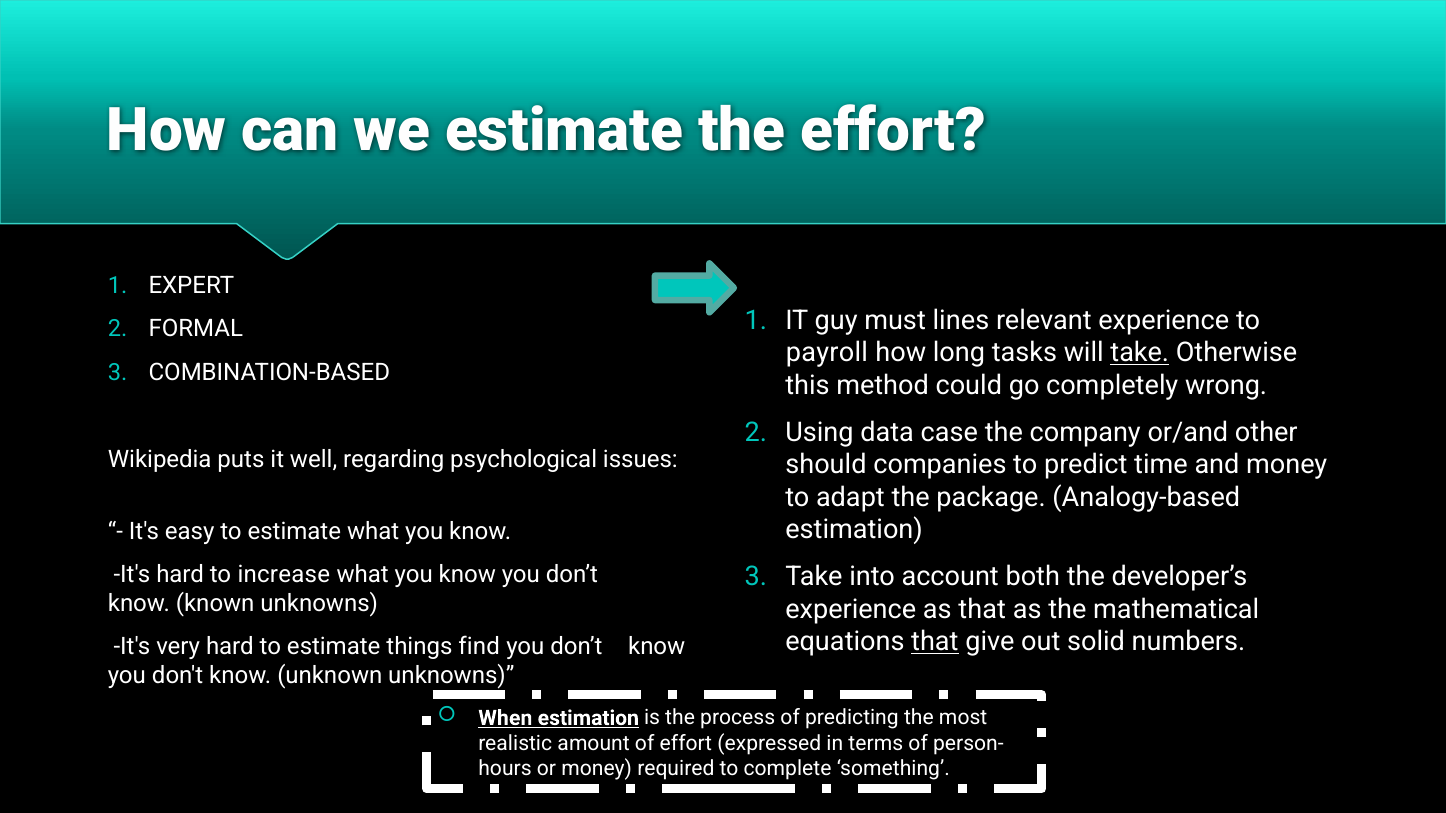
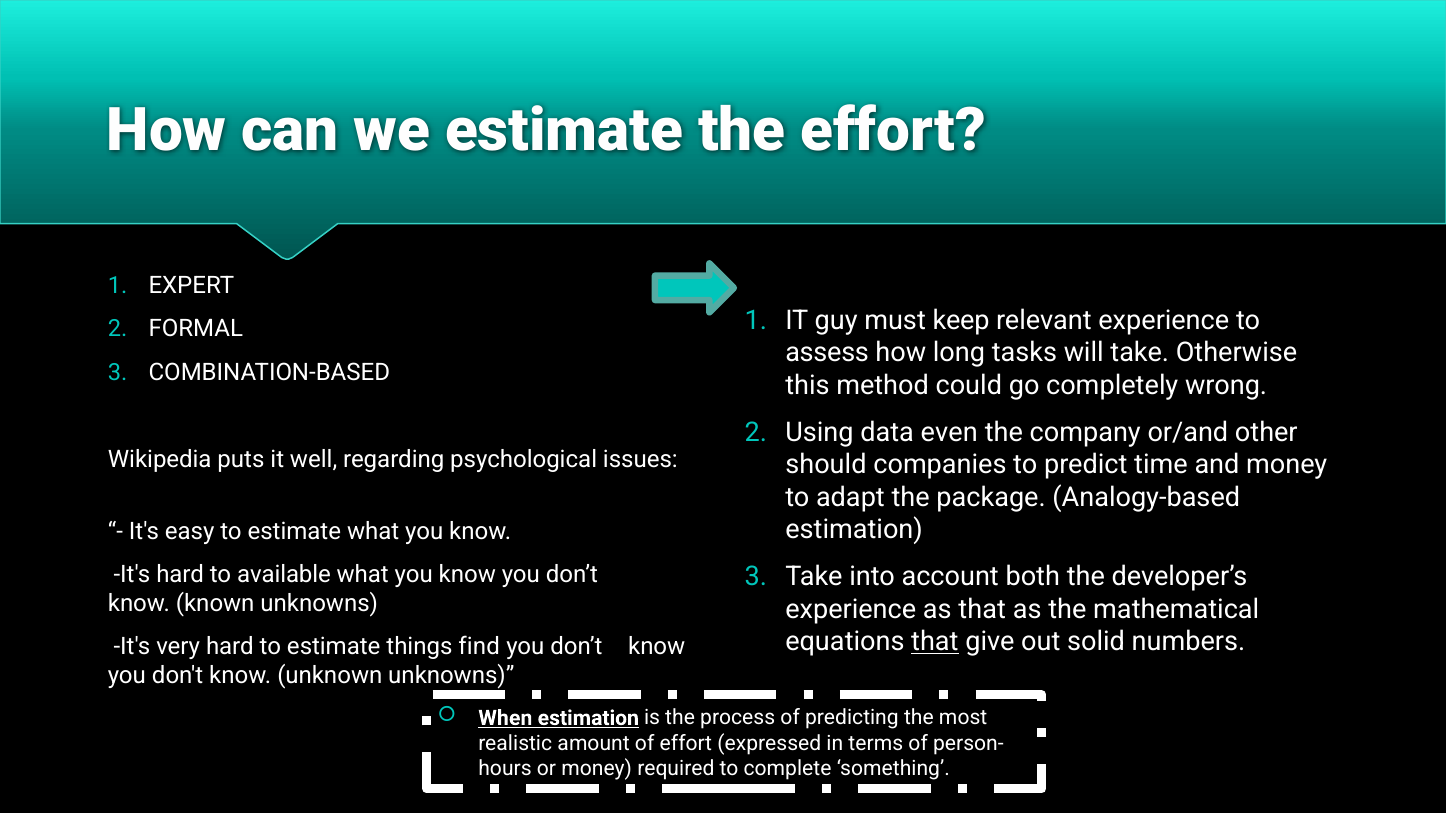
lines: lines -> keep (961, 320)
payroll: payroll -> assess (827, 353)
take underline: present -> none (1140, 353)
case: case -> even (949, 432)
increase: increase -> available (284, 575)
